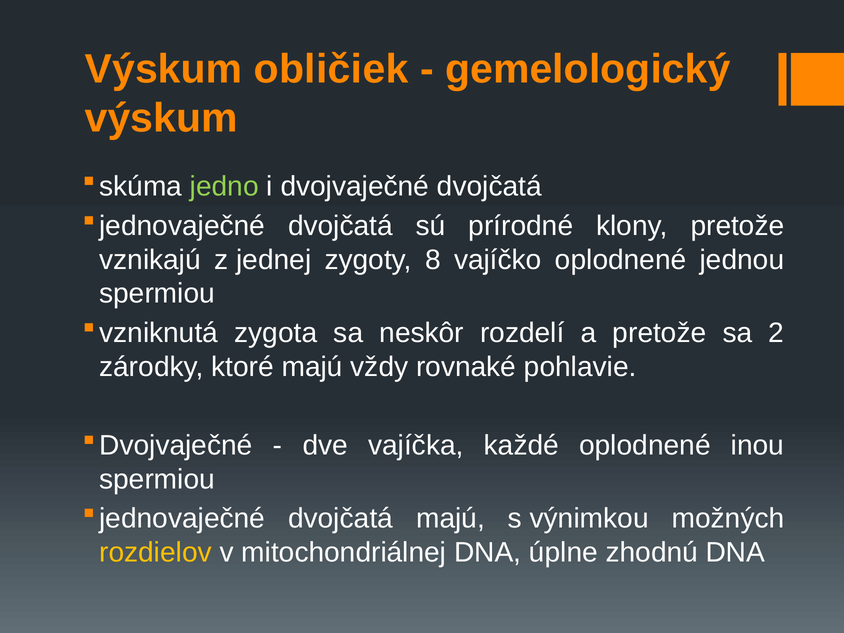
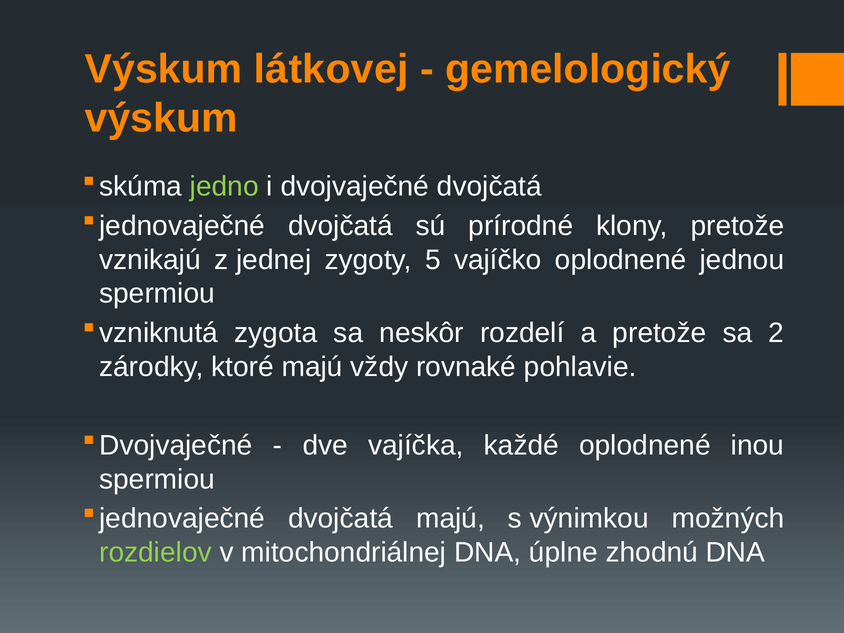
obličiek: obličiek -> látkovej (331, 69)
8: 8 -> 5 (433, 260)
rozdielov colour: yellow -> light green (156, 552)
